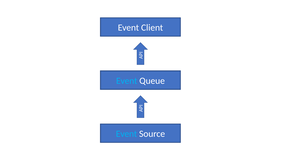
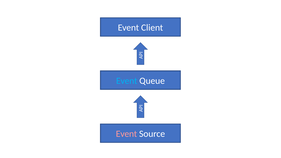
Event colour: light blue -> pink (126, 134)
